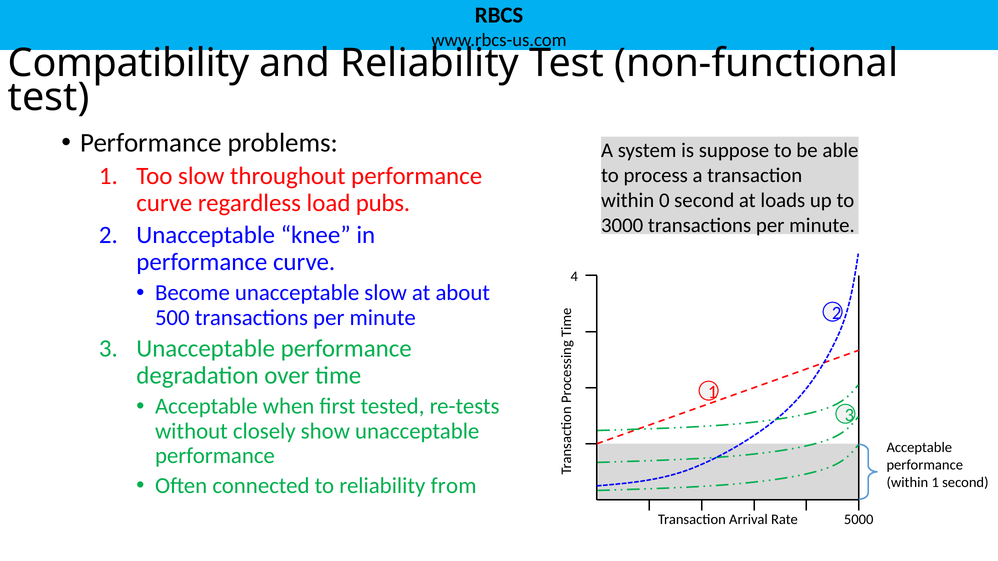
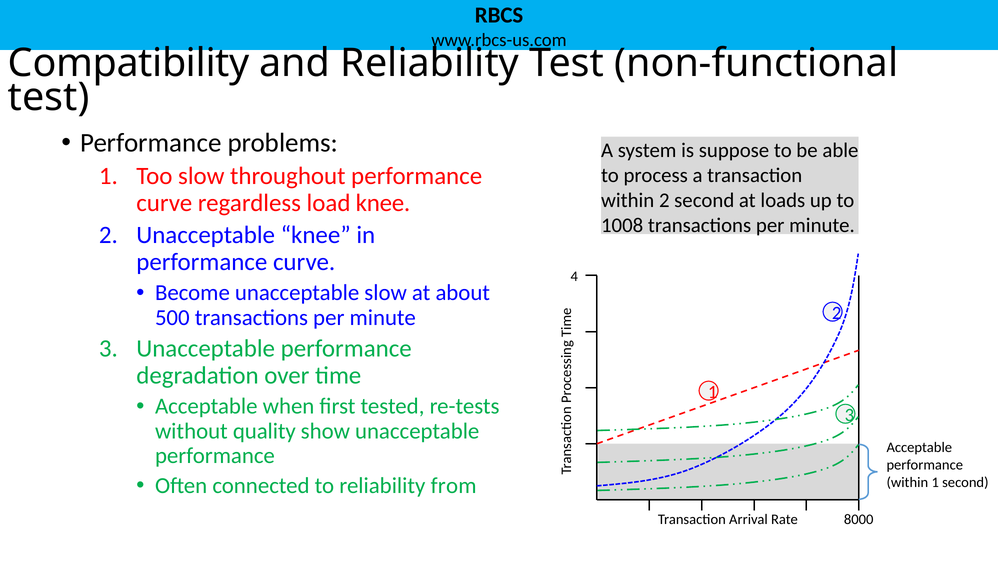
within 0: 0 -> 2 (664, 201)
load pubs: pubs -> knee (383, 203)
3000: 3000 -> 1008 (622, 226)
closely: closely -> quality (264, 431)
5000: 5000 -> 8000 (859, 520)
